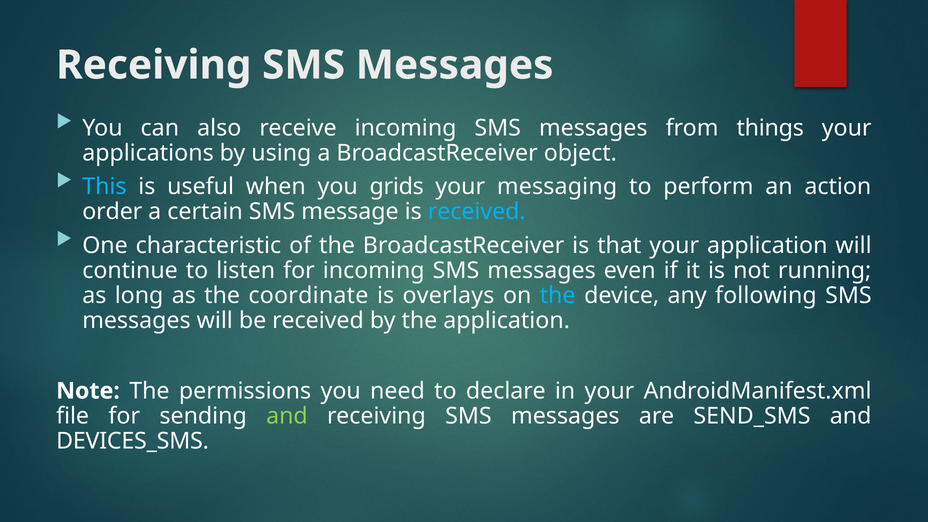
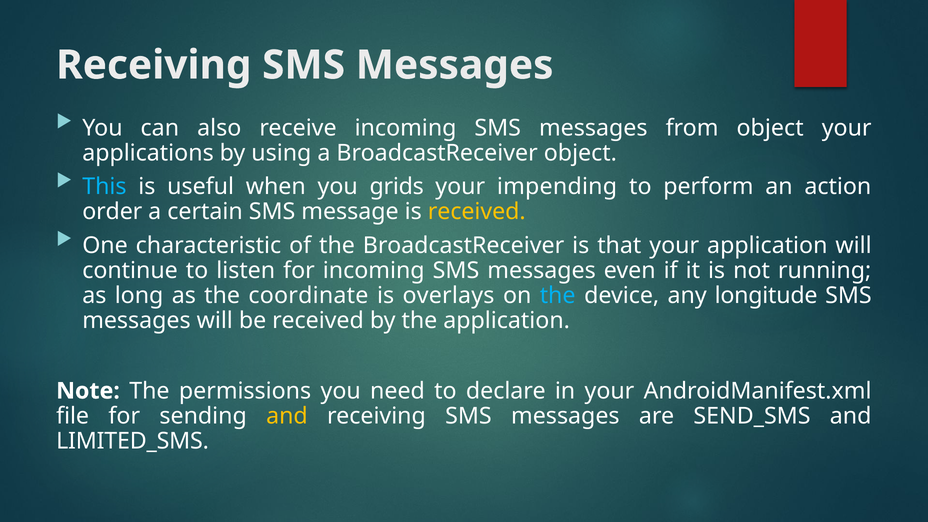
from things: things -> object (770, 128)
messaging: messaging -> impending (557, 187)
received colour: light blue -> yellow (477, 212)
following: following -> longitude (766, 296)
and colour: light green -> yellow (287, 416)
DEVICES_SMS: DEVICES_SMS -> LIMITED_SMS (133, 441)
